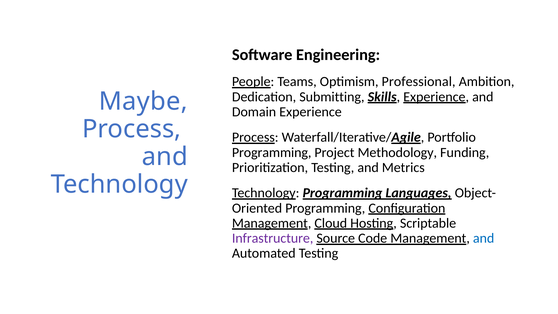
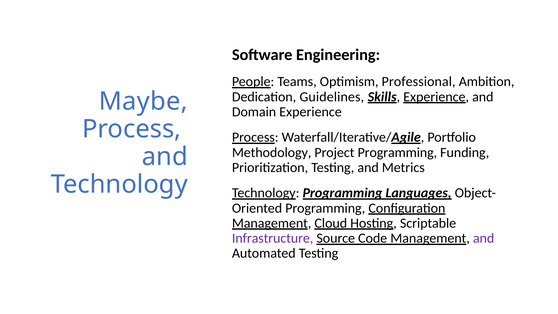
Submitting: Submitting -> Guidelines (332, 97)
Programming: Programming -> Methodology (272, 152)
Project Methodology: Methodology -> Programming (397, 152)
and colour: blue -> purple (484, 238)
